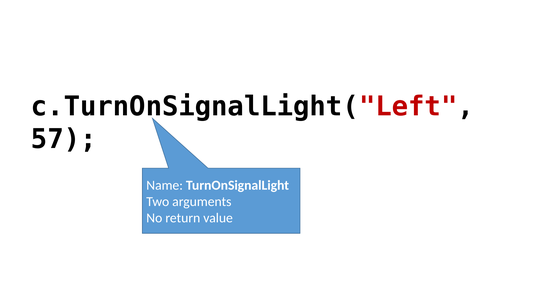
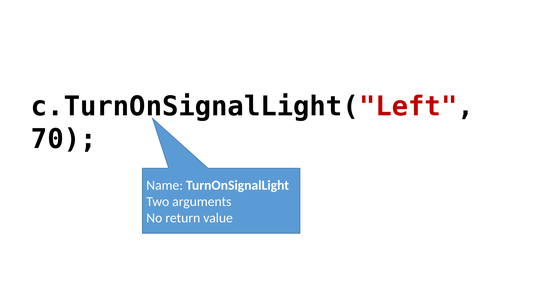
57: 57 -> 70 (64, 139)
